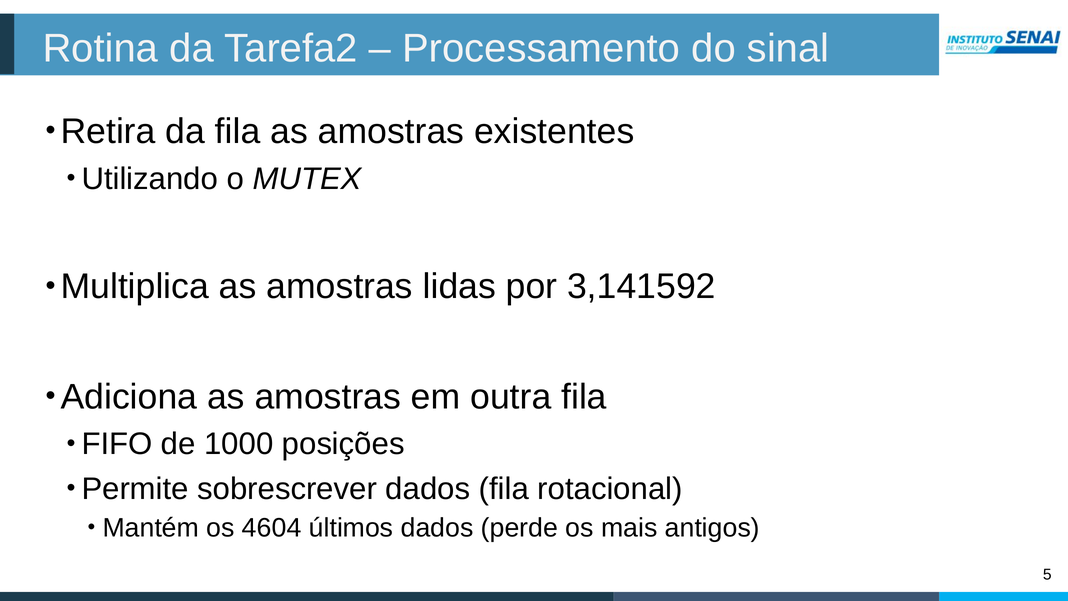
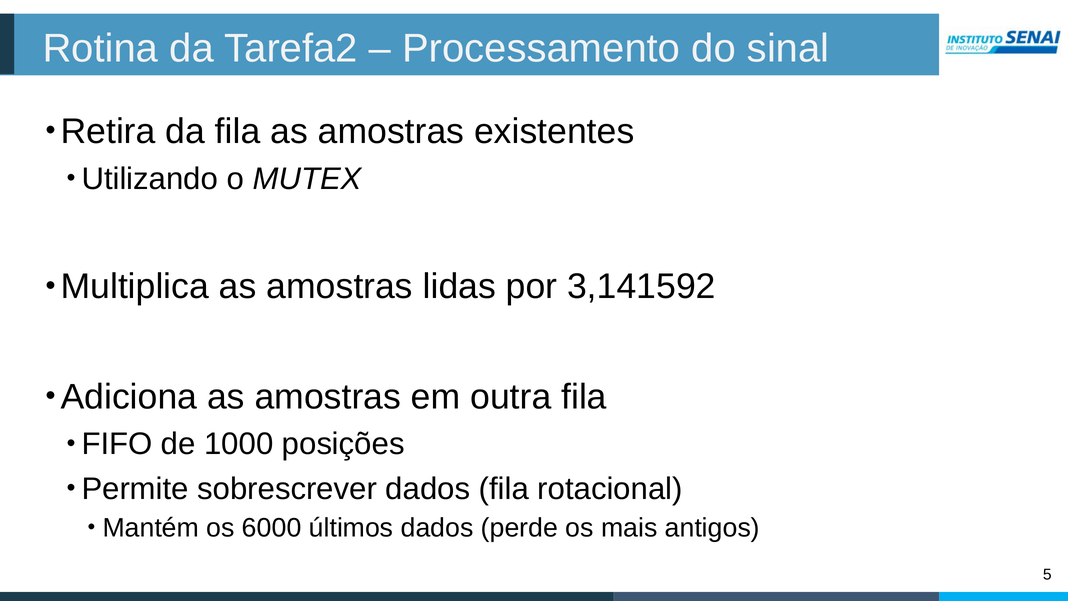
4604: 4604 -> 6000 (272, 528)
